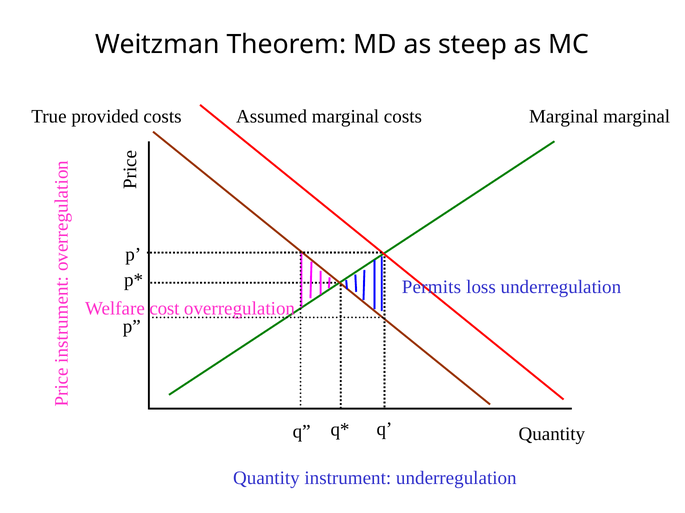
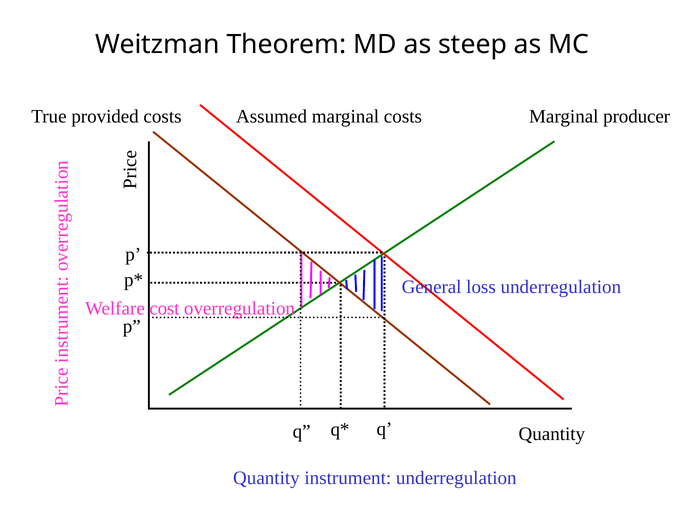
Marginal marginal: marginal -> producer (637, 117)
Permits: Permits -> General (432, 287)
